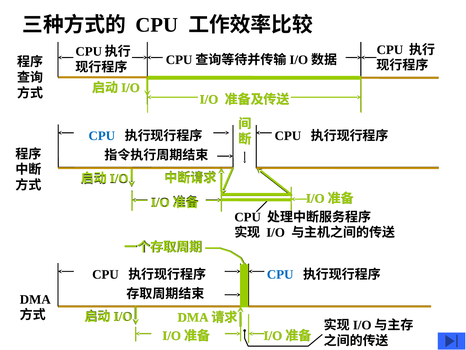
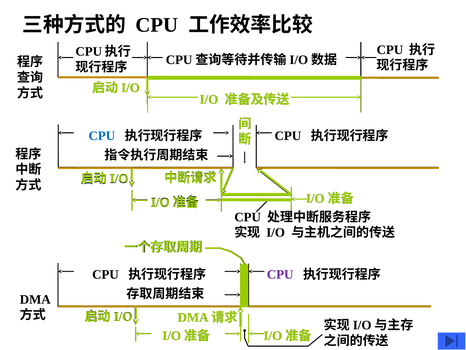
CPU colour: blue -> purple (280, 274)
